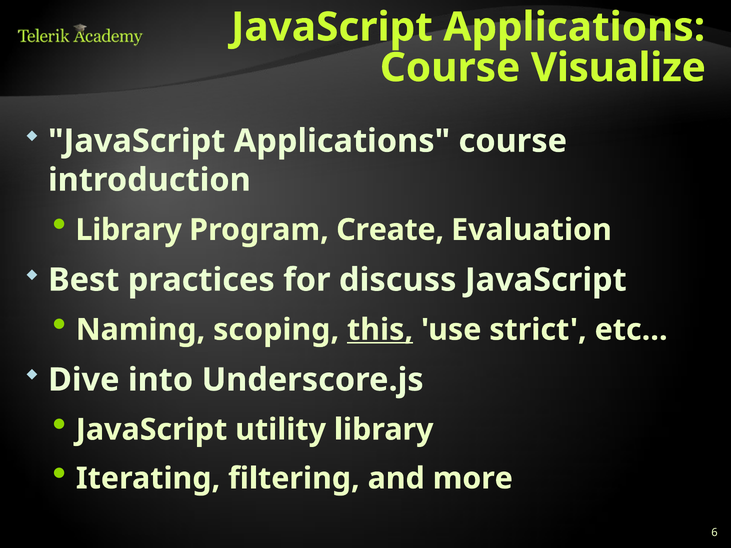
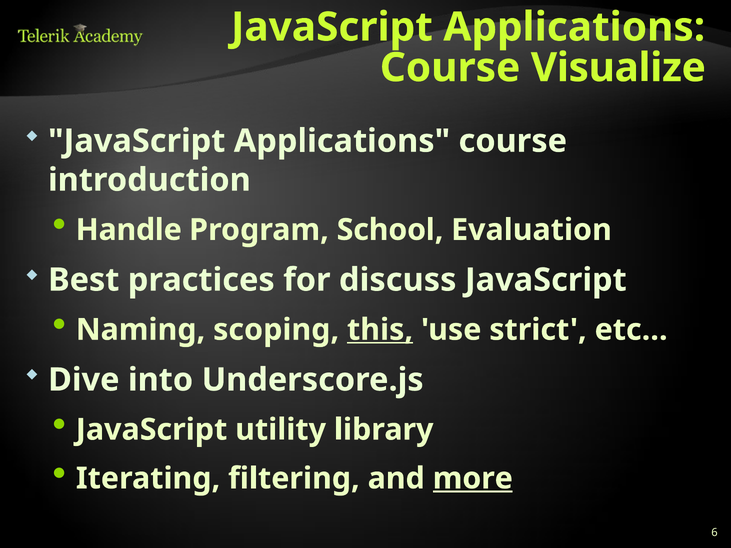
Library: Library -> Handle (129, 230)
Create: Create -> School (390, 230)
more underline: none -> present (473, 479)
